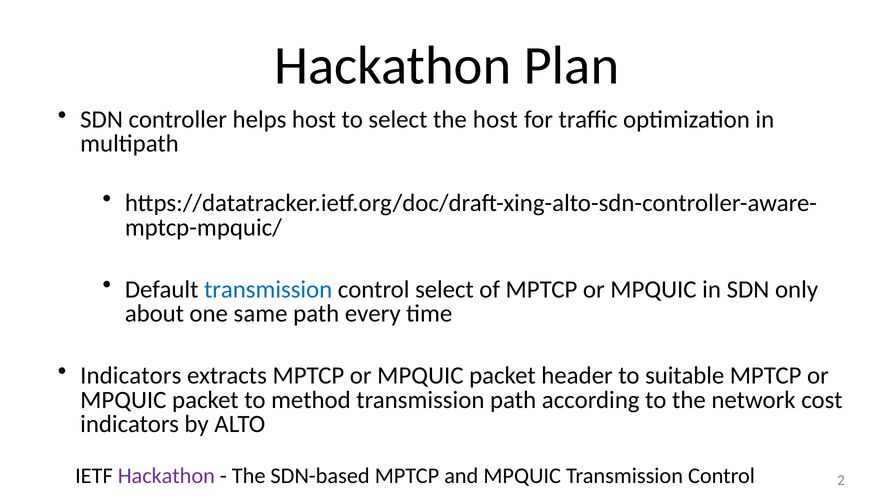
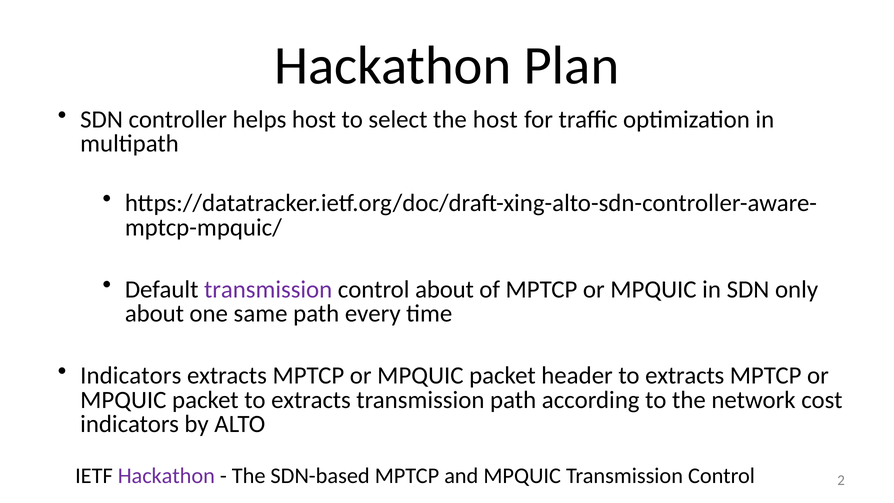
transmission colour: blue -> purple (268, 289)
control select: select -> about (445, 289)
header to suitable: suitable -> extracts (685, 376)
packet to method: method -> extracts (311, 400)
